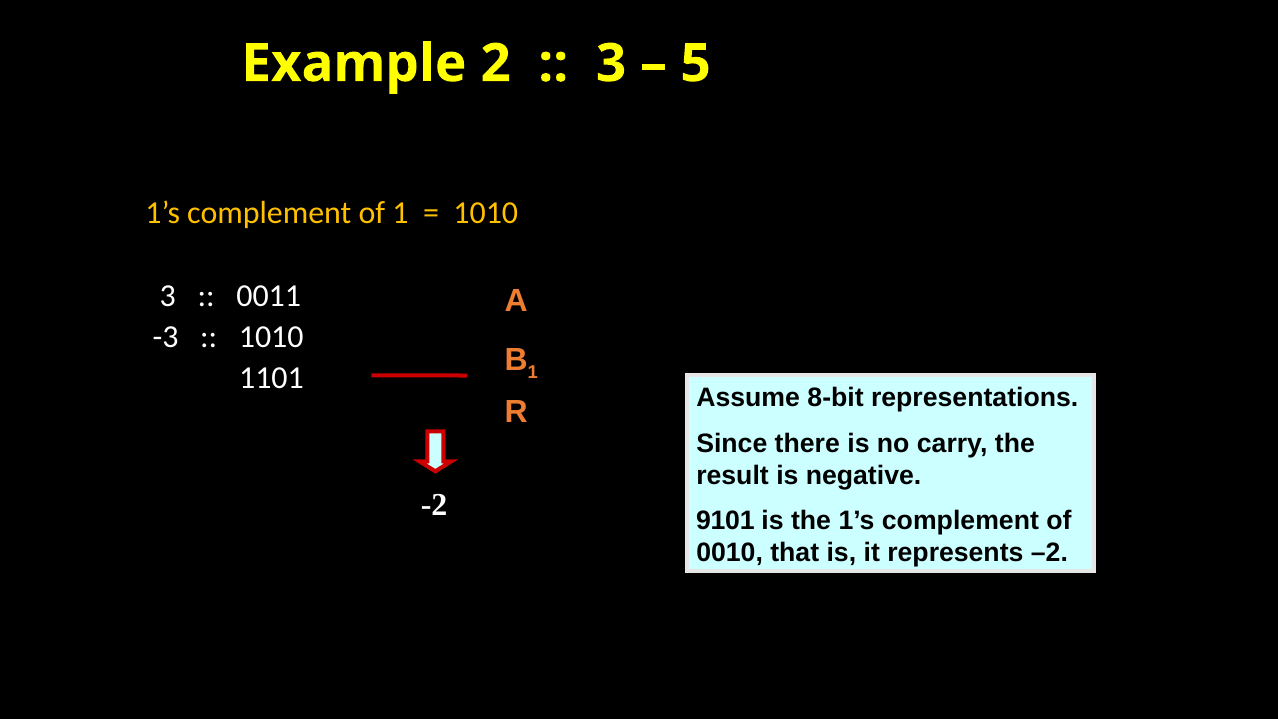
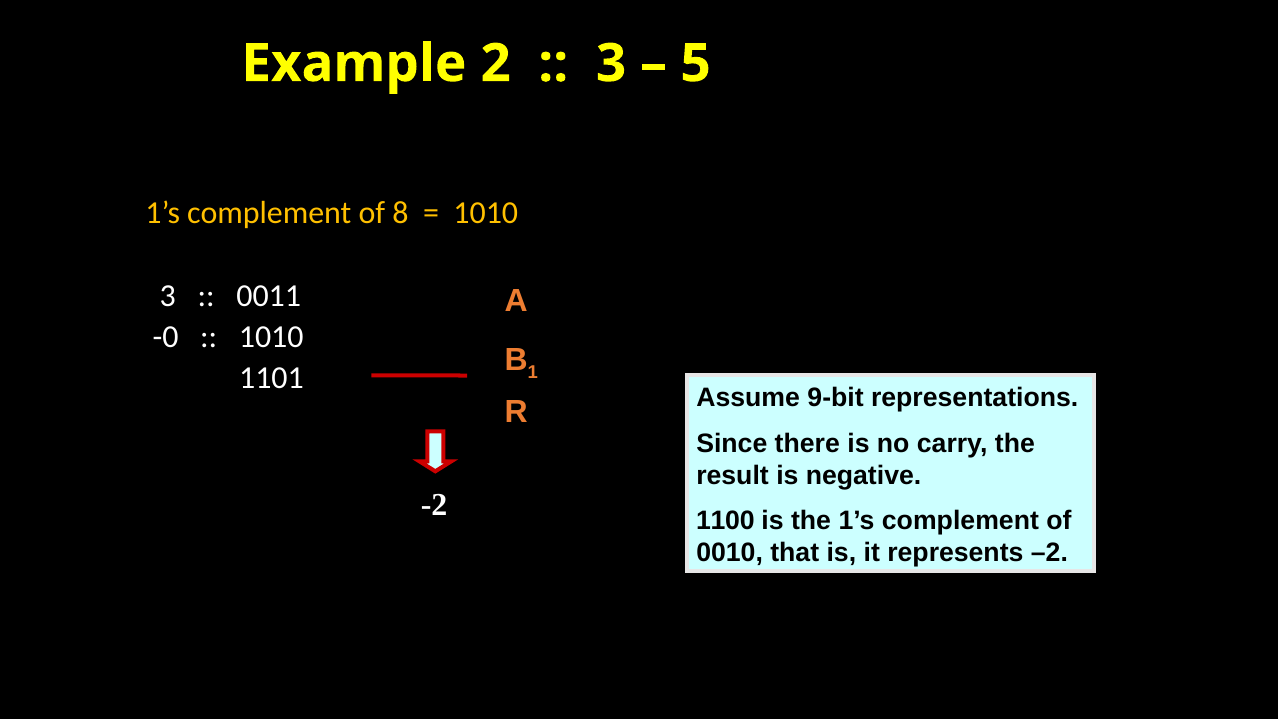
of 1: 1 -> 8 (401, 213)
-3: -3 -> -0 (166, 337)
8-bit: 8-bit -> 9-bit (836, 398)
9101: 9101 -> 1100 (725, 520)
